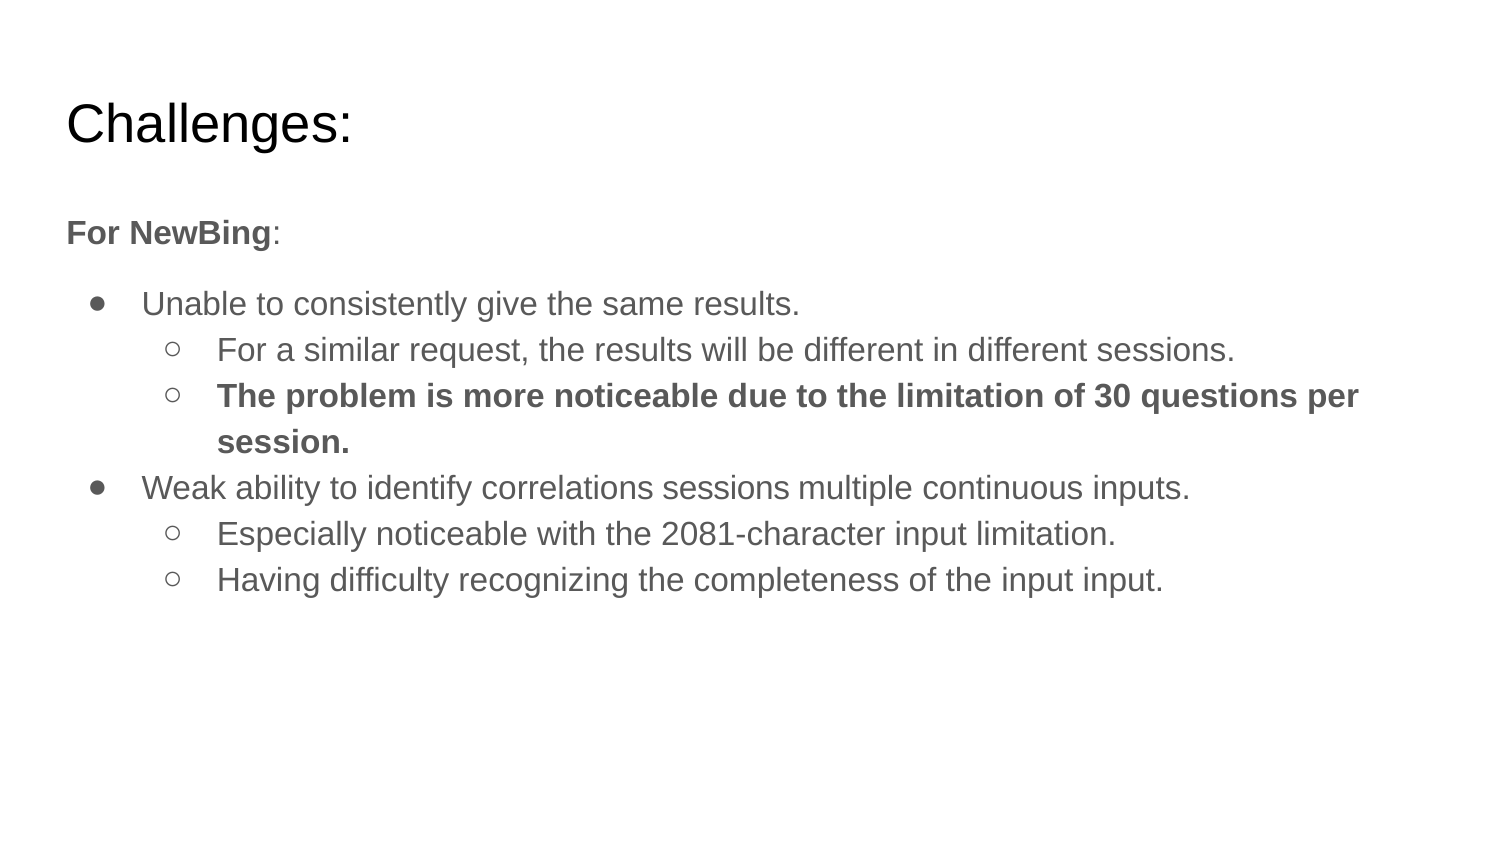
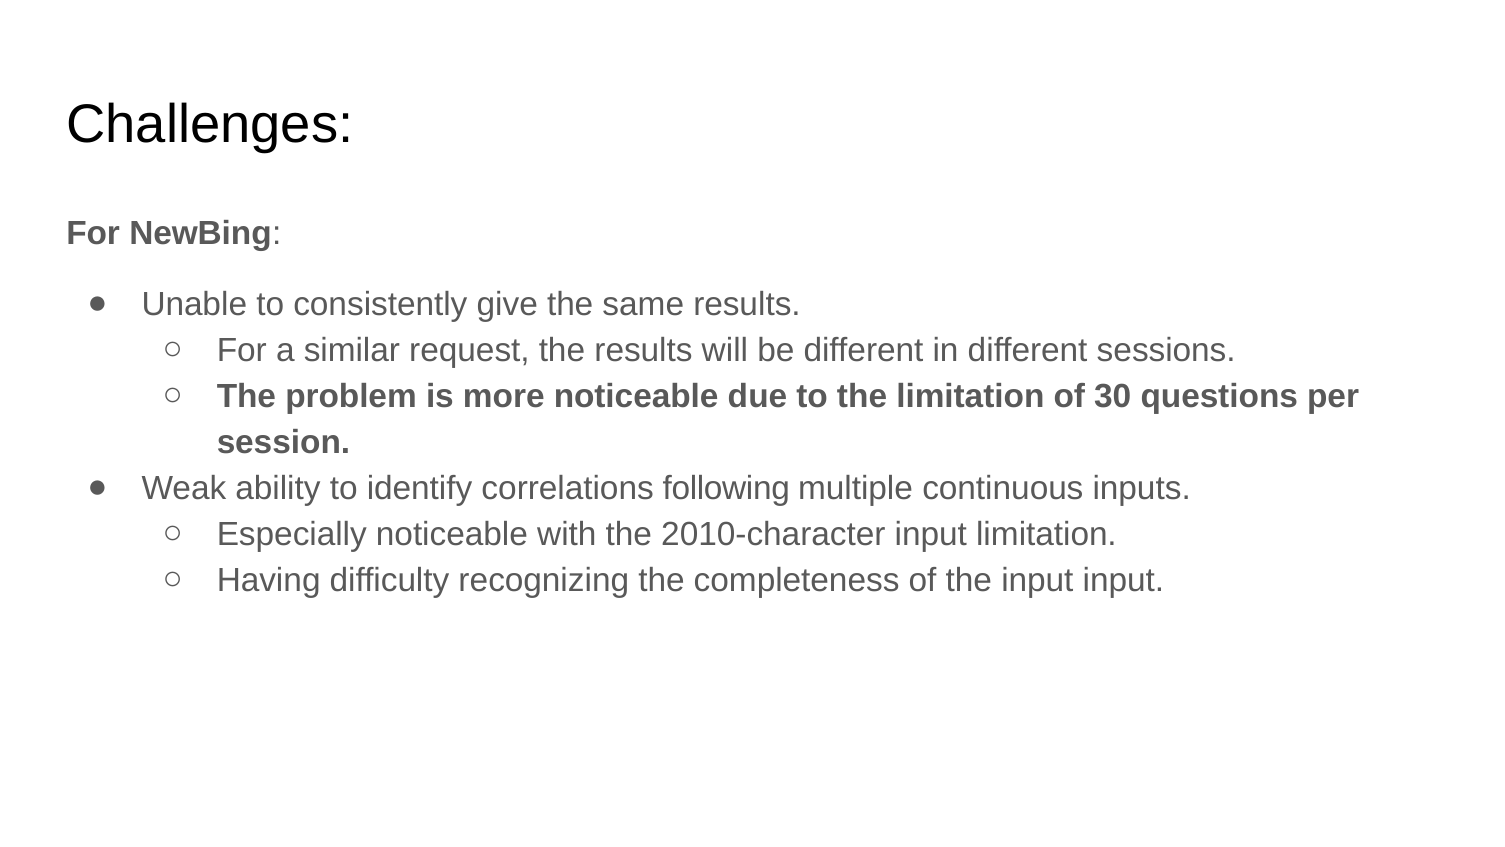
correlations sessions: sessions -> following (726, 488)
2081-character: 2081-character -> 2010-character (773, 534)
